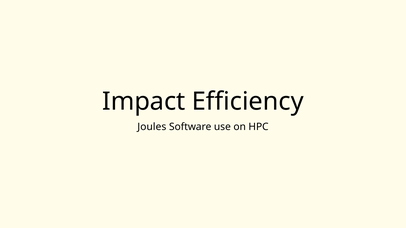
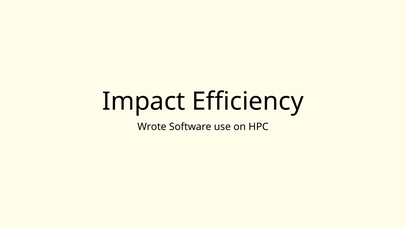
Joules: Joules -> Wrote (152, 127)
